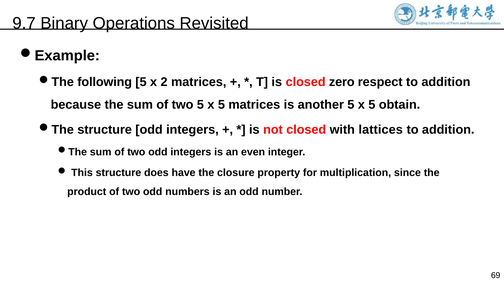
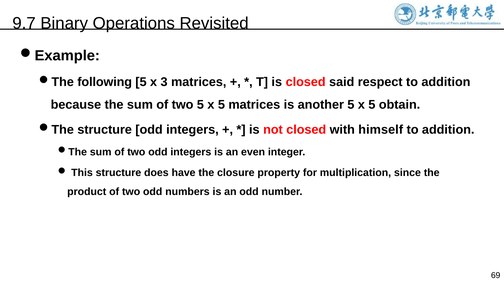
2: 2 -> 3 (164, 82)
zero: zero -> said (342, 82)
lattices: lattices -> himself (381, 130)
